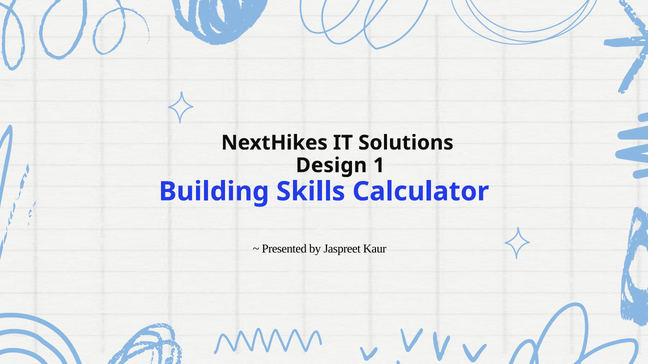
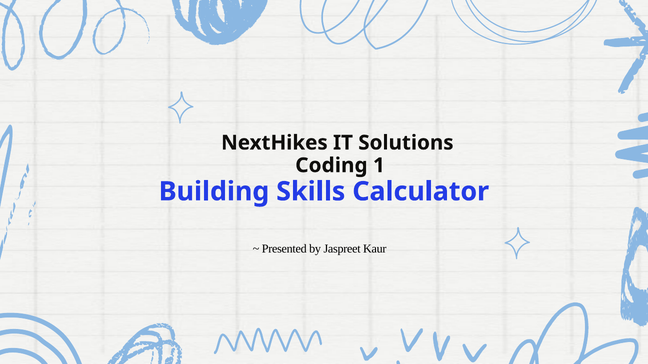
Design: Design -> Coding (331, 166)
